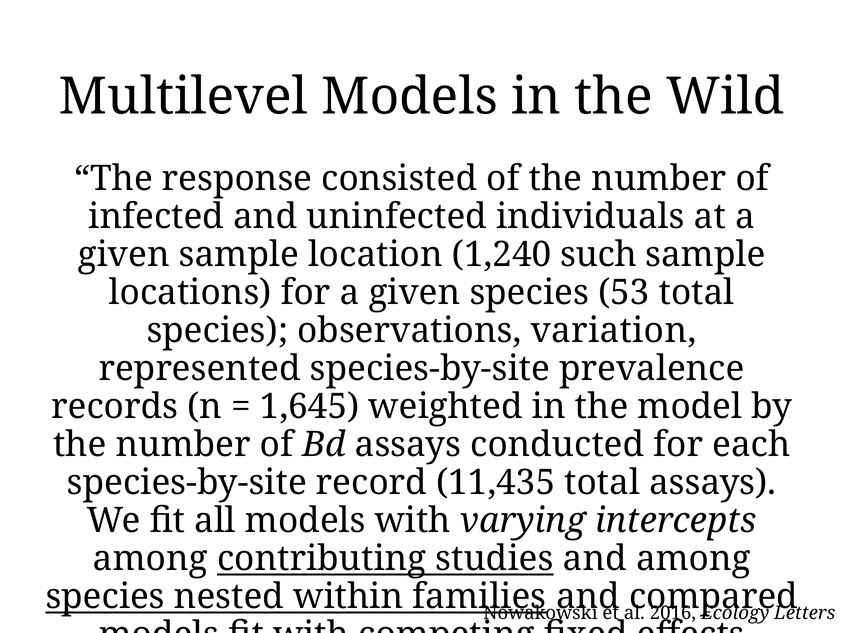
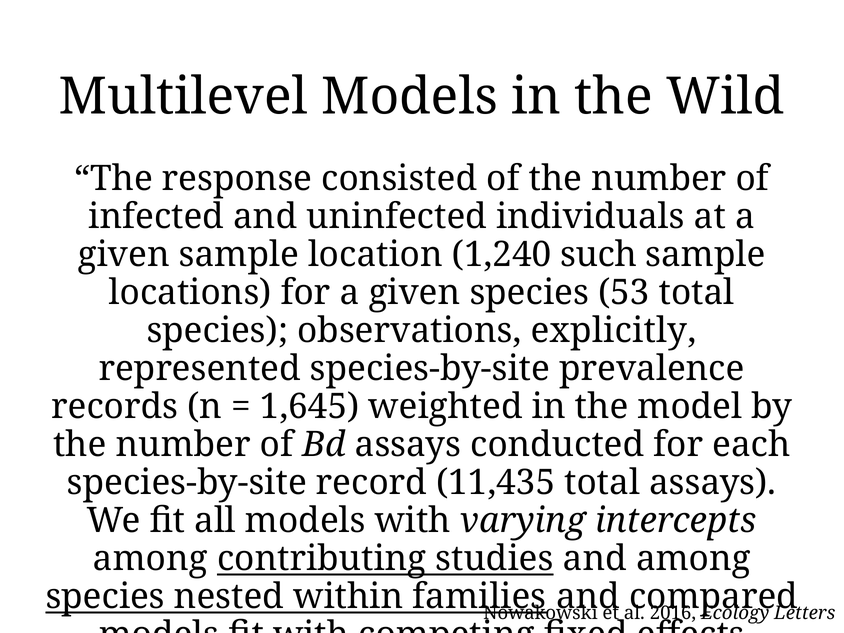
variation: variation -> explicitly (613, 331)
